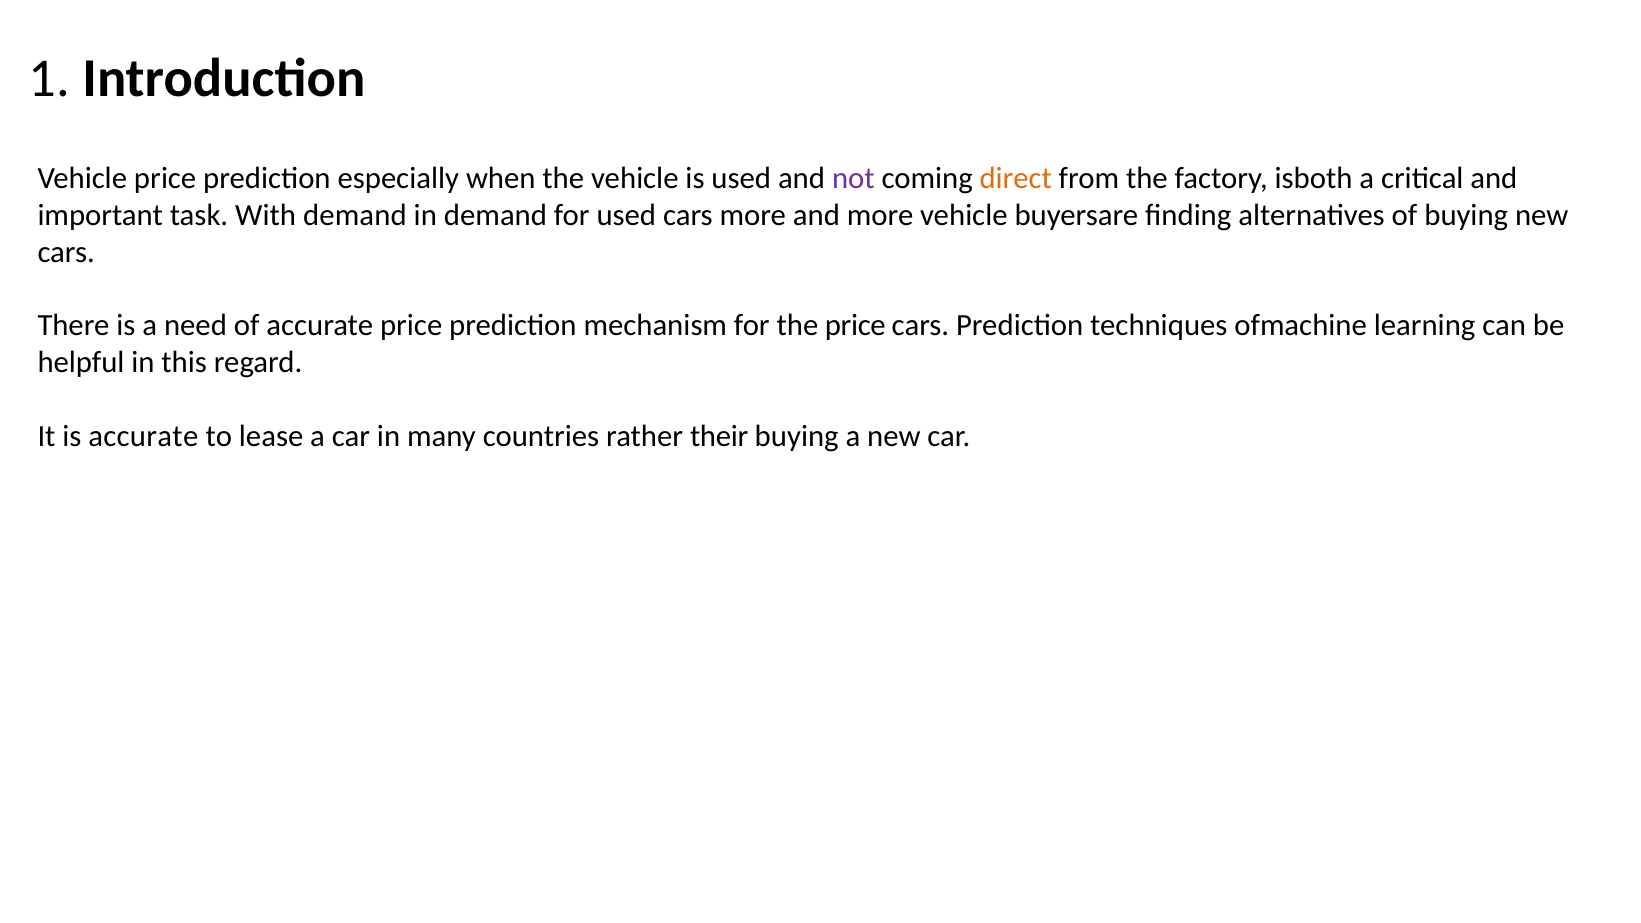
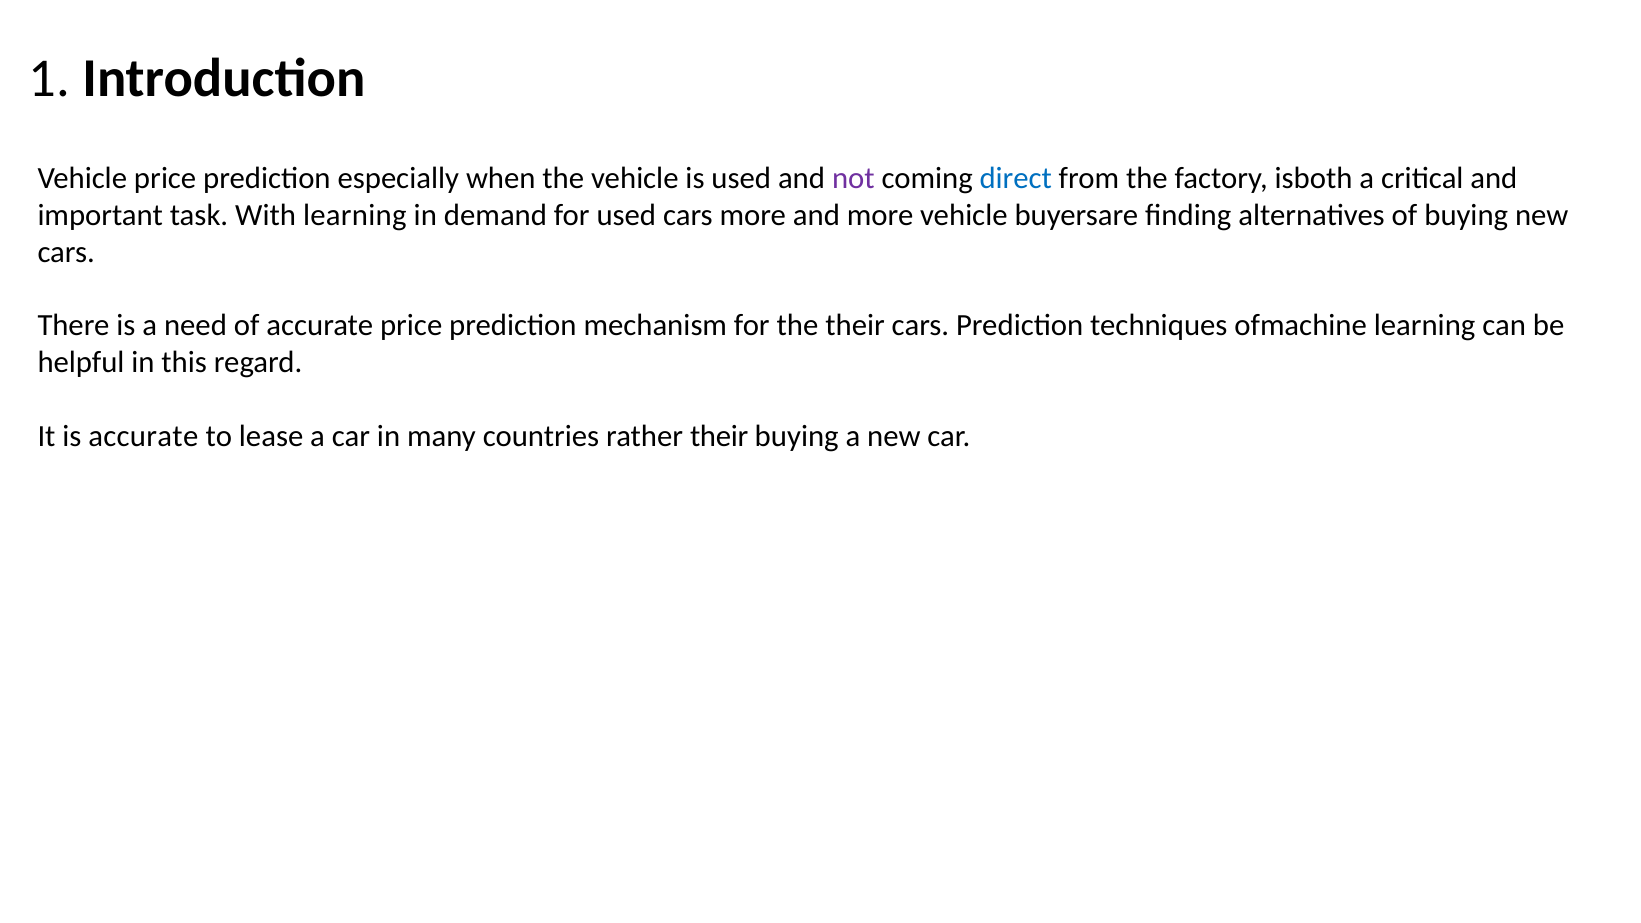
direct colour: orange -> blue (1016, 178)
With demand: demand -> learning (355, 215)
the price: price -> their (855, 326)
